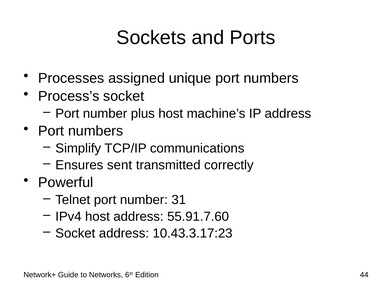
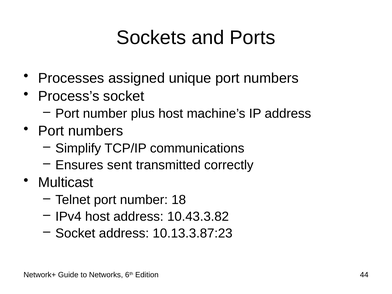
Powerful: Powerful -> Multicast (66, 183)
31: 31 -> 18 (179, 200)
55.91.7.60: 55.91.7.60 -> 10.43.3.82 (198, 217)
10.43.3.17:23: 10.43.3.17:23 -> 10.13.3.87:23 (193, 233)
